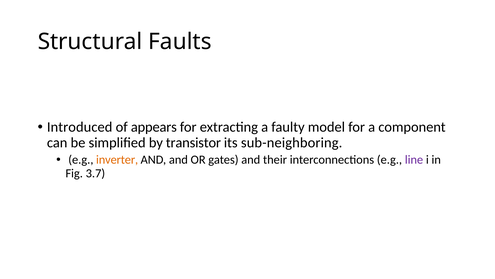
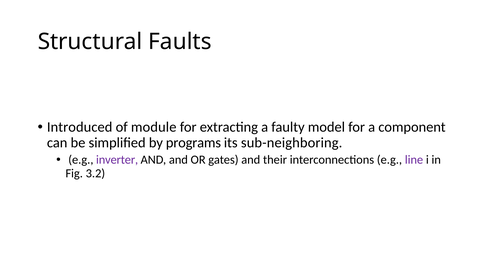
appears: appears -> module (154, 127)
transistor: transistor -> programs (193, 142)
inverter colour: orange -> purple (117, 160)
3.7: 3.7 -> 3.2 (95, 173)
